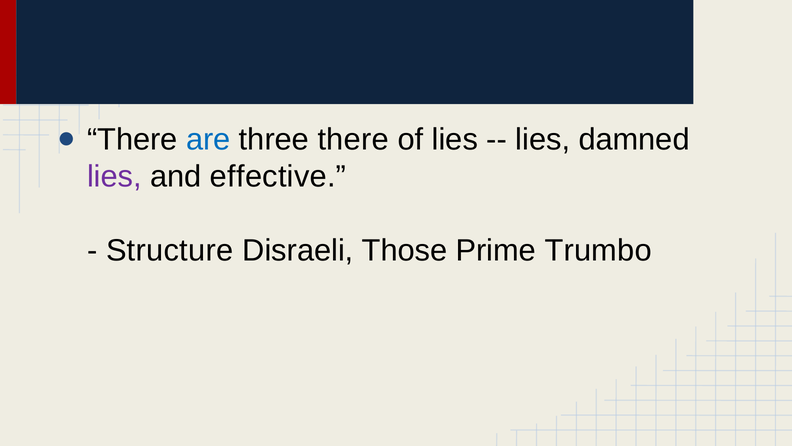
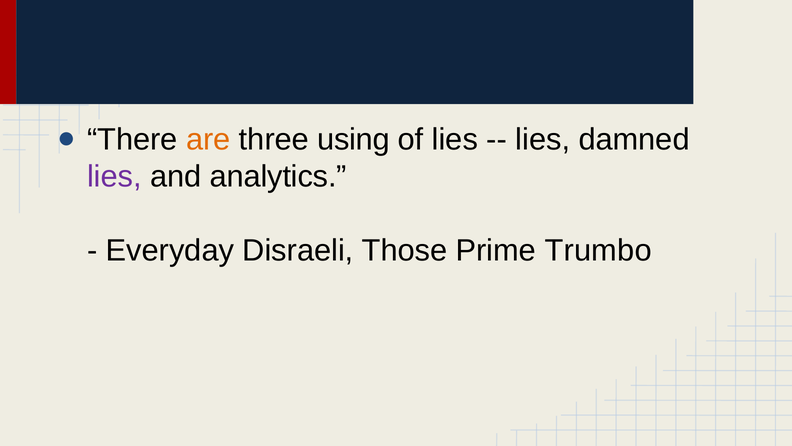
are colour: blue -> orange (208, 139)
three there: there -> using (354, 139)
effective: effective -> analytics (278, 176)
Structure: Structure -> Everyday (170, 250)
